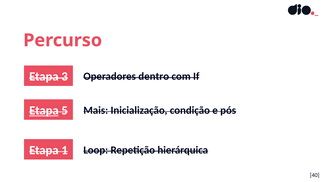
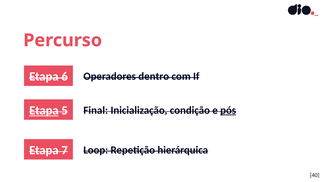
3: 3 -> 6 (65, 77)
Mais: Mais -> Final (96, 110)
pós underline: none -> present (228, 110)
1: 1 -> 7 (65, 150)
